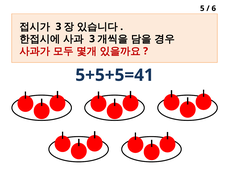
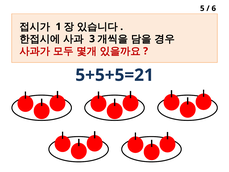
3: 3 -> 1 (58, 27)
5+5+5=41: 5+5+5=41 -> 5+5+5=21 (115, 75)
